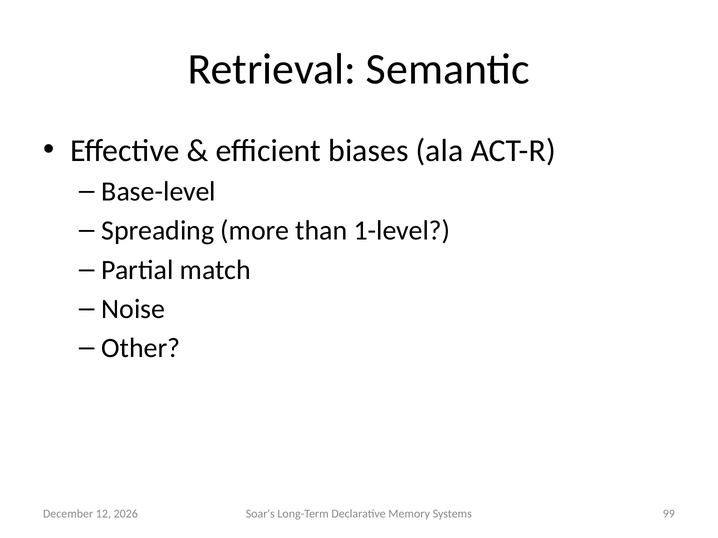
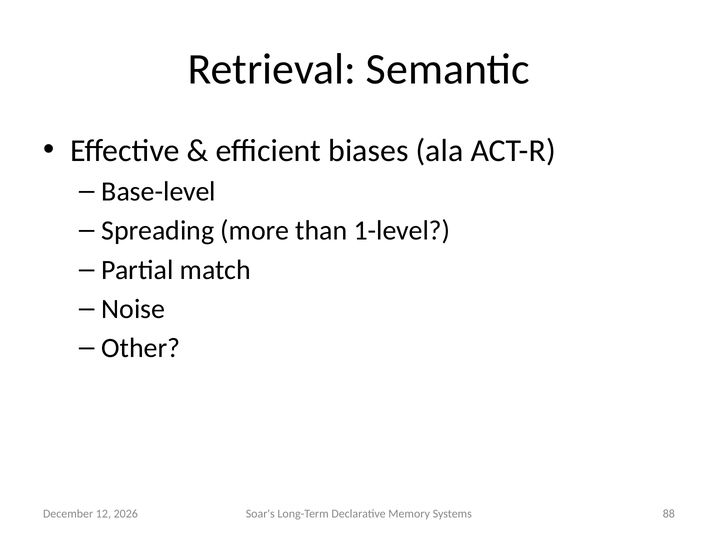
99: 99 -> 88 (669, 514)
